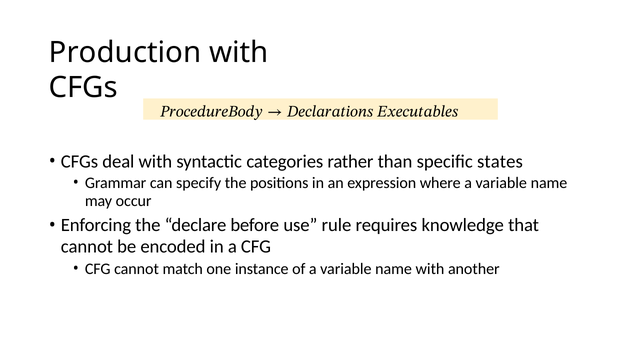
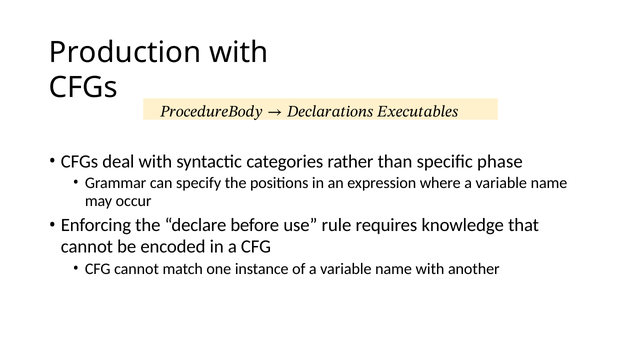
states: states -> phase (500, 161)
